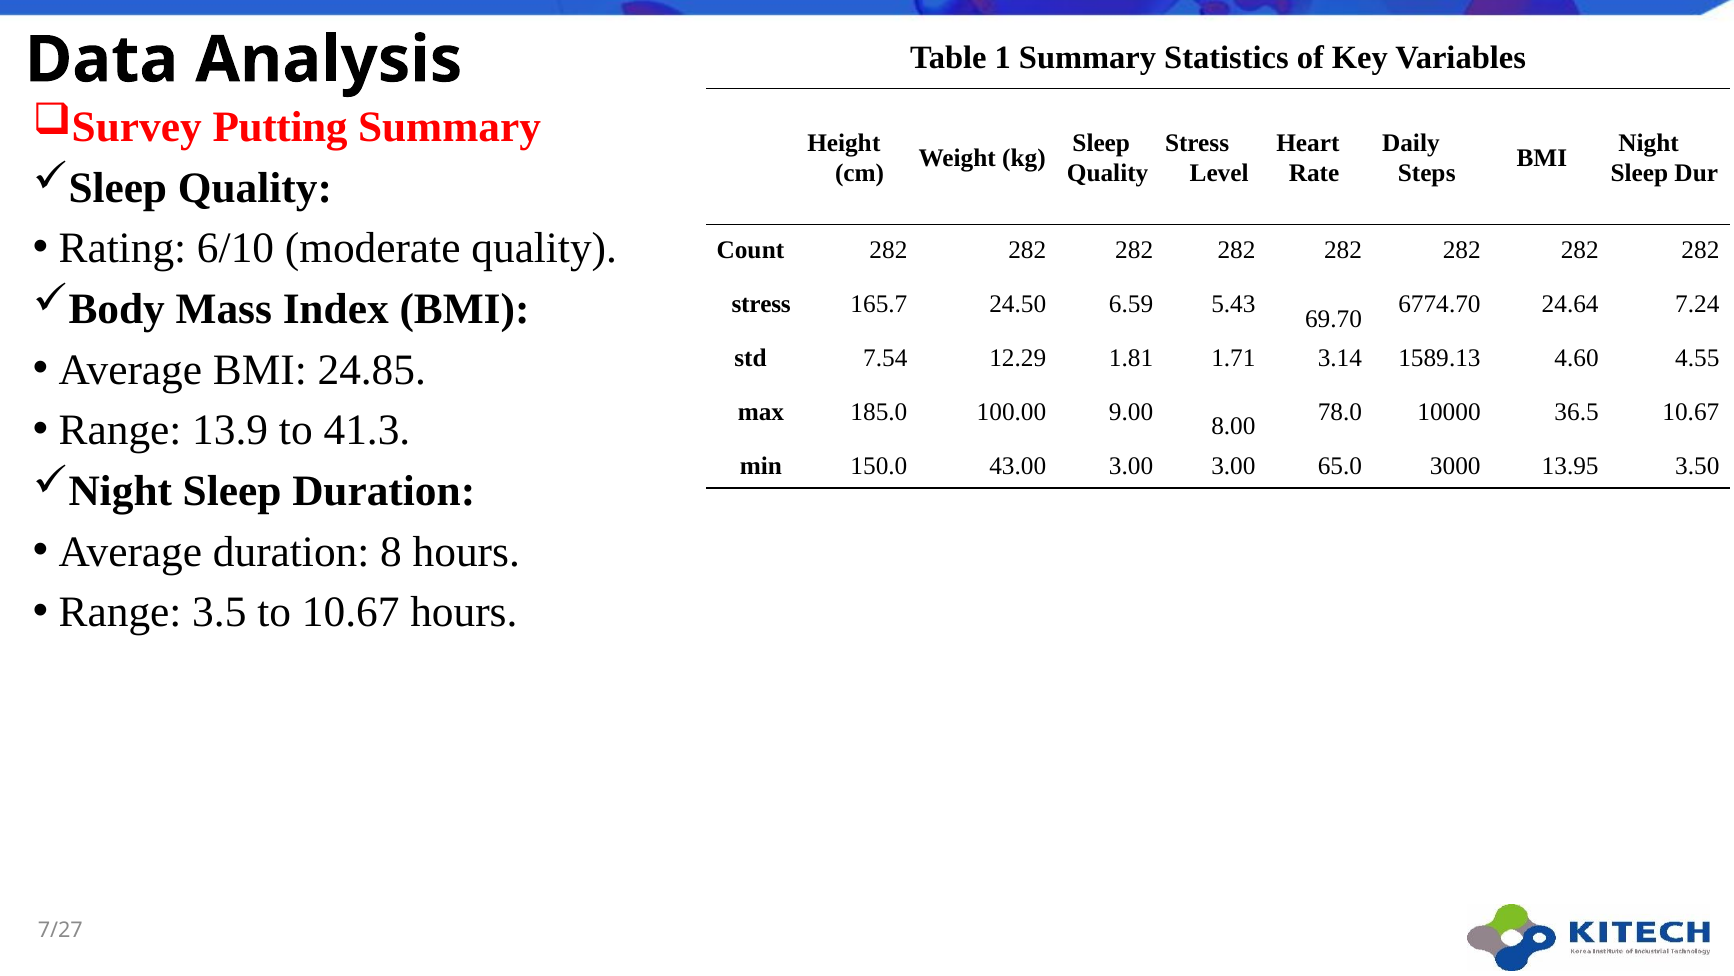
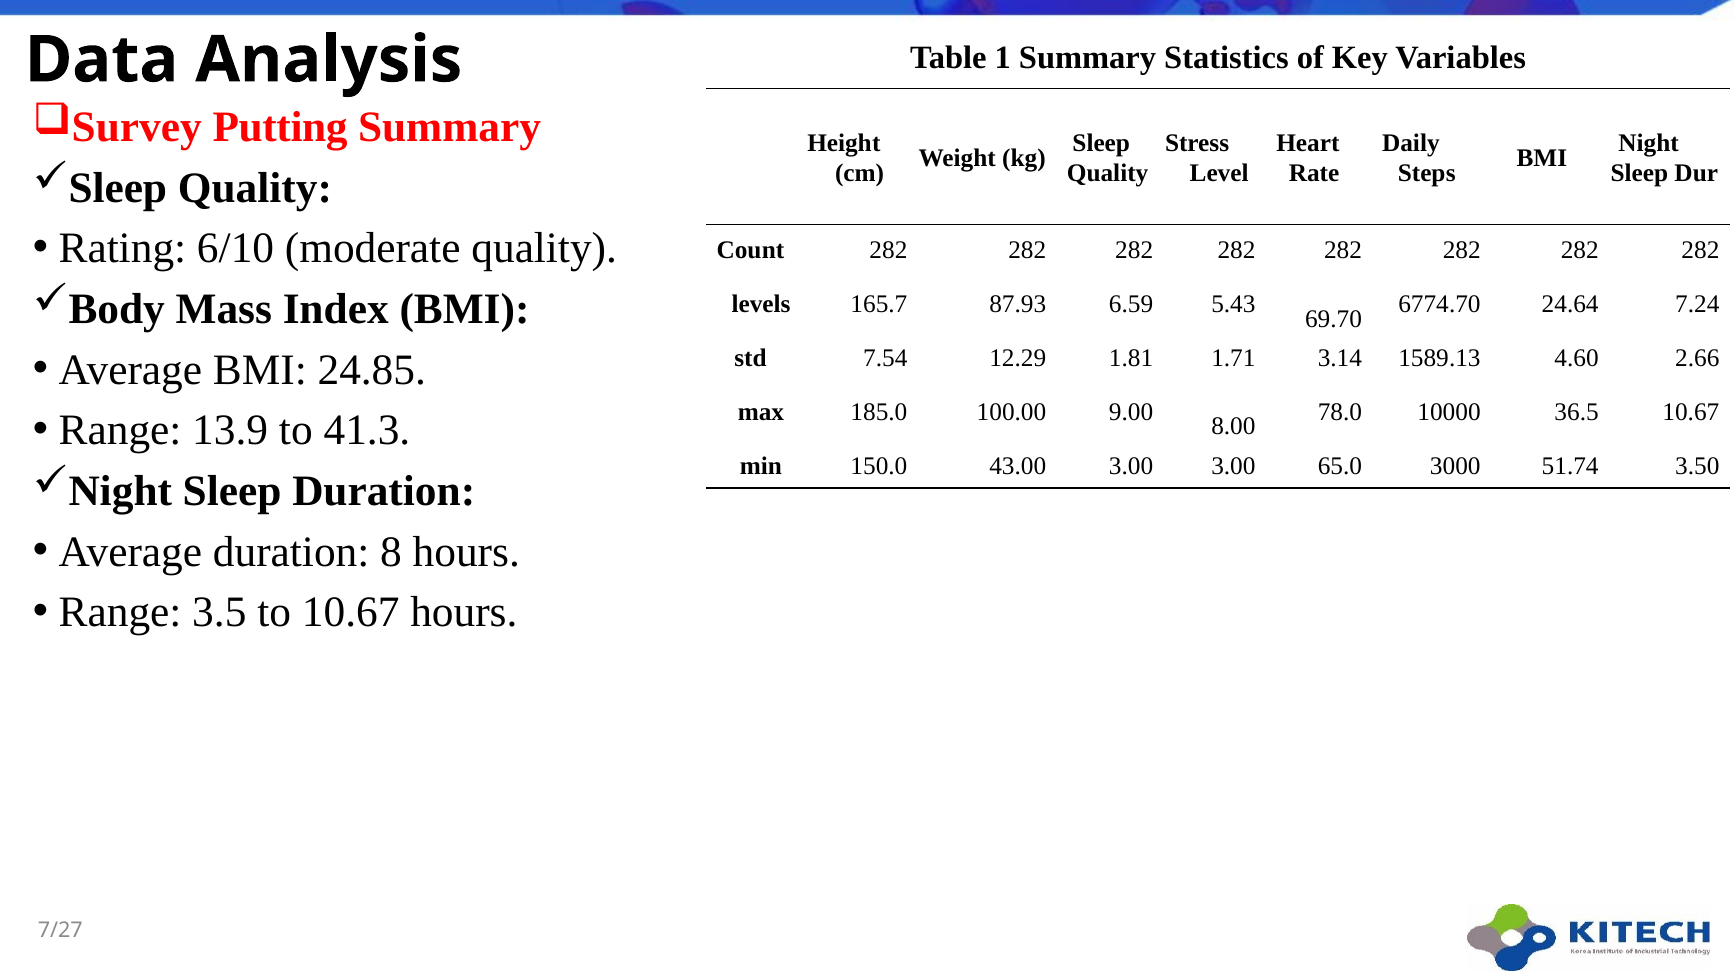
stress: stress -> levels (761, 304)
24.50: 24.50 -> 87.93 (1018, 304)
4.55: 4.55 -> 2.66 (1697, 358)
13.95: 13.95 -> 51.74 (1570, 466)
